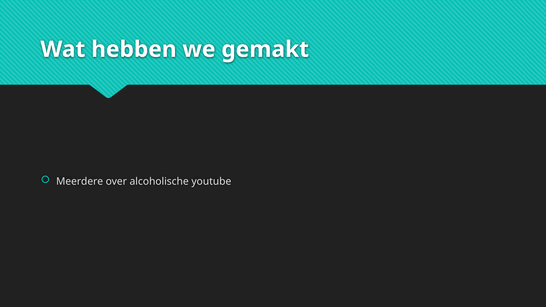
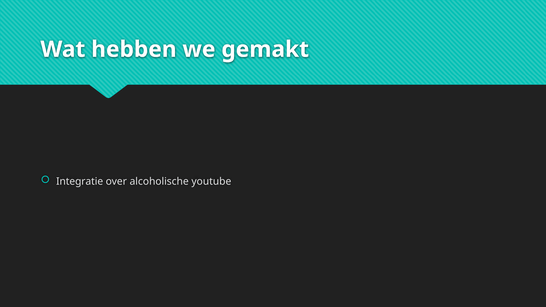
Meerdere: Meerdere -> Integratie (80, 182)
